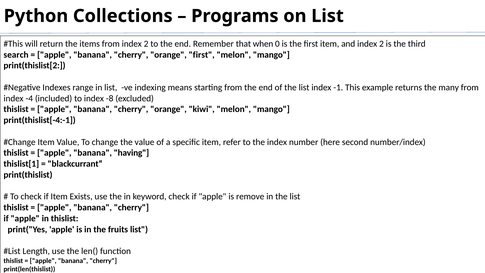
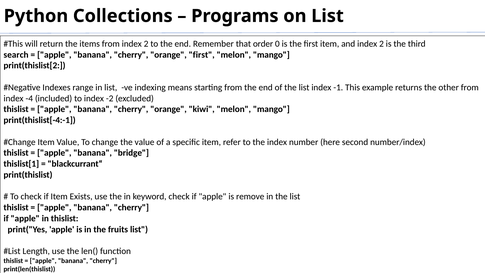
when: when -> order (263, 44)
many: many -> other (449, 87)
-8: -8 -> -2 (110, 98)
having: having -> bridge (131, 153)
